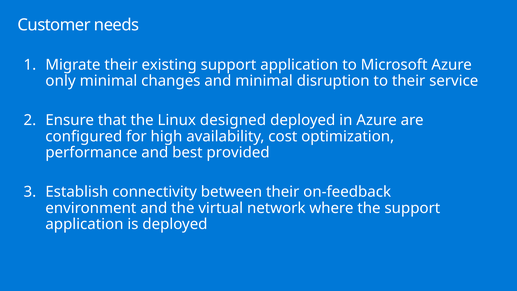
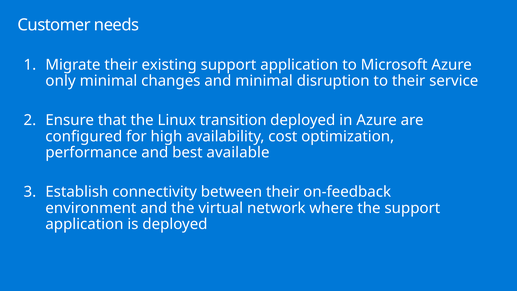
designed: designed -> transition (233, 120)
provided: provided -> available (238, 153)
